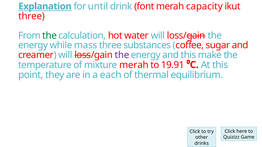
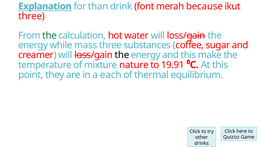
until: until -> than (98, 6)
capacity: capacity -> because (204, 6)
the colour: purple -> black (122, 55)
mixture merah: merah -> nature (134, 65)
